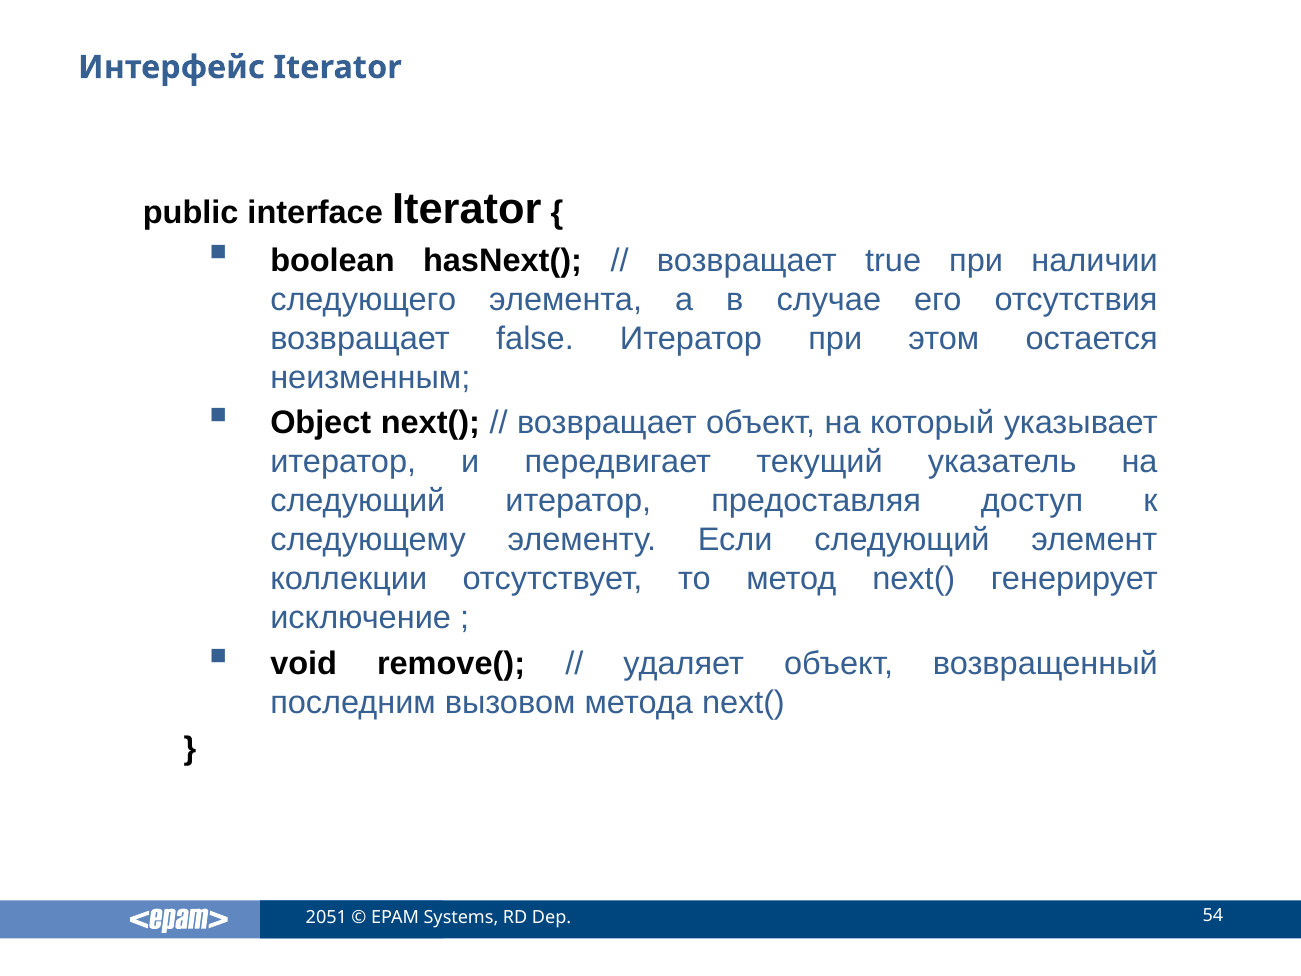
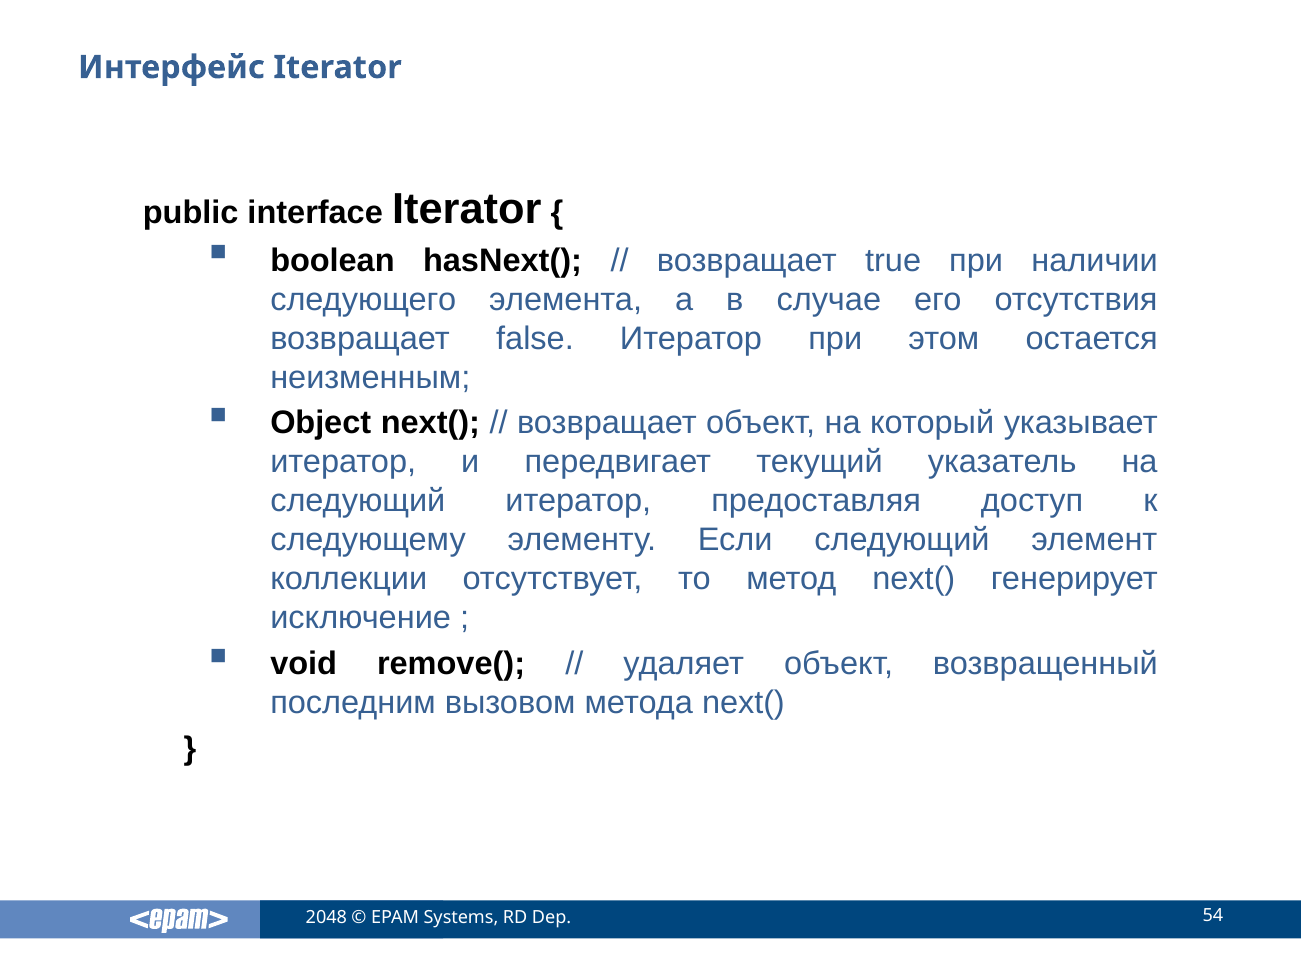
2051: 2051 -> 2048 (326, 917)
